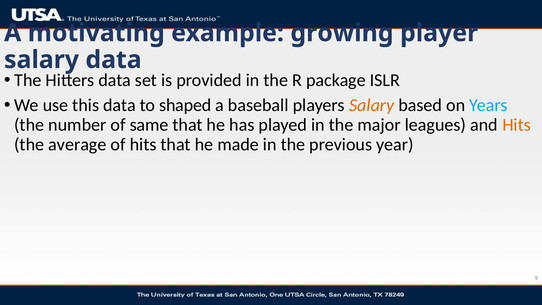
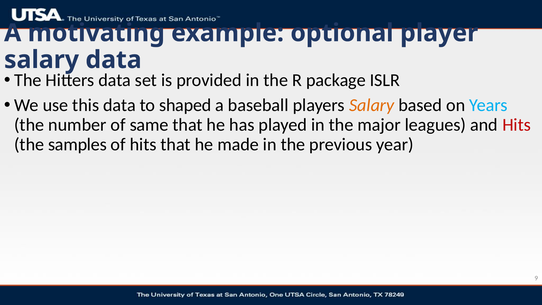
growing: growing -> optional (342, 33)
Hits colour: orange -> red (517, 125)
average: average -> samples (77, 144)
